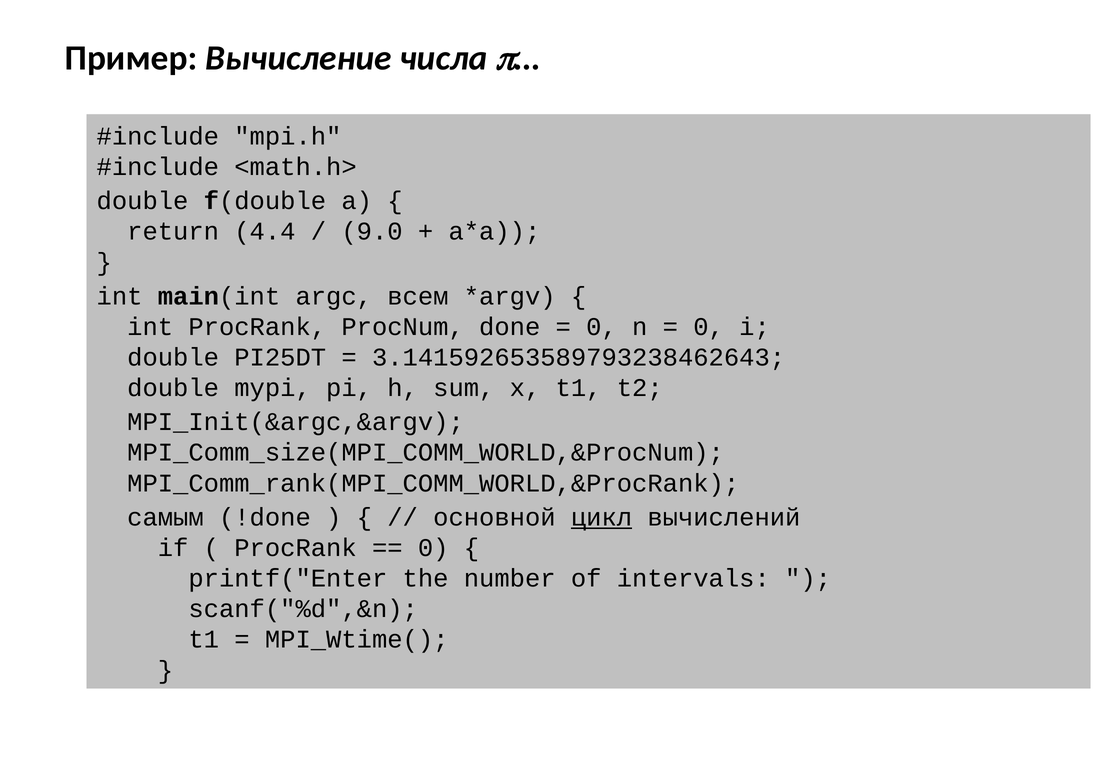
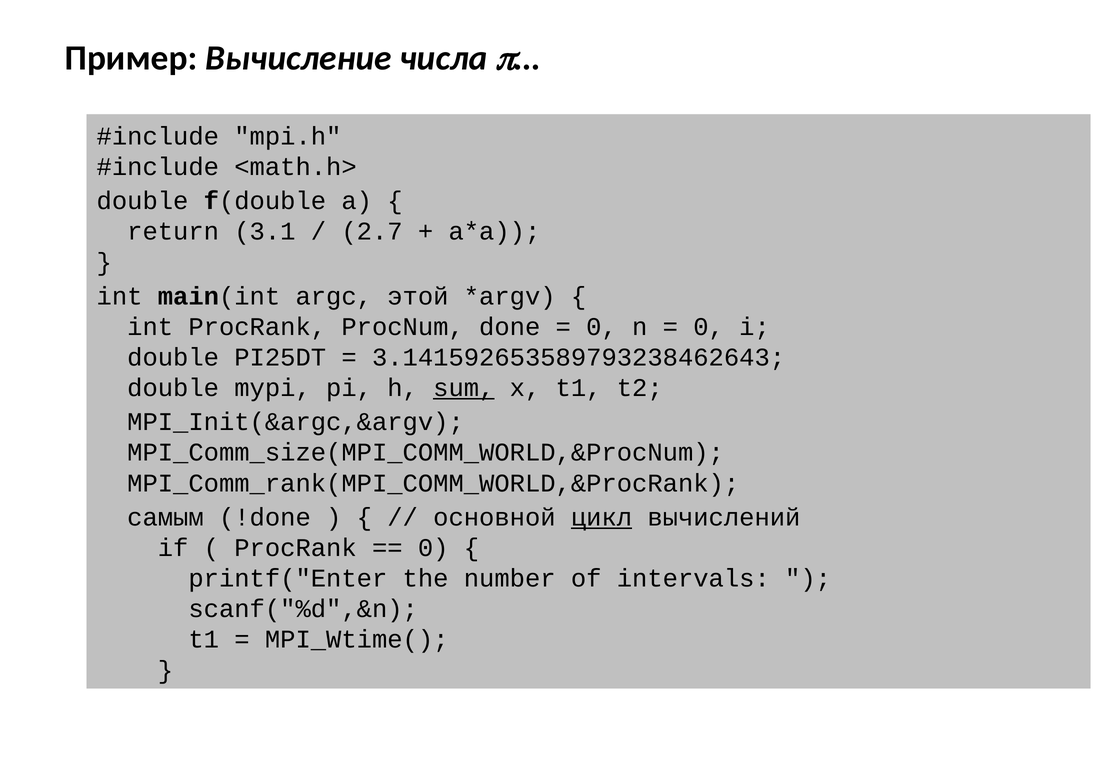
4.4: 4.4 -> 3.1 (265, 231)
9.0: 9.0 -> 2.7 (372, 231)
всем: всем -> этой (418, 296)
sum underline: none -> present (464, 388)
